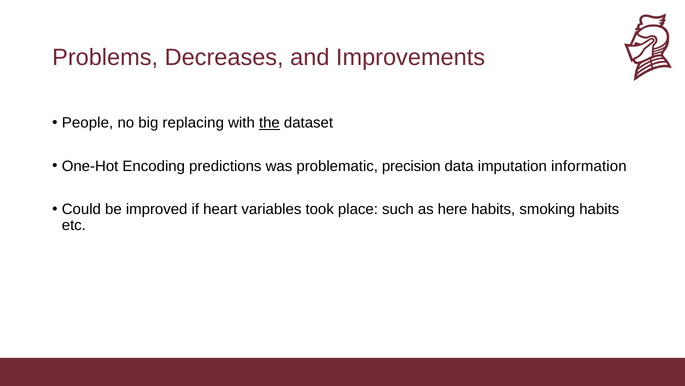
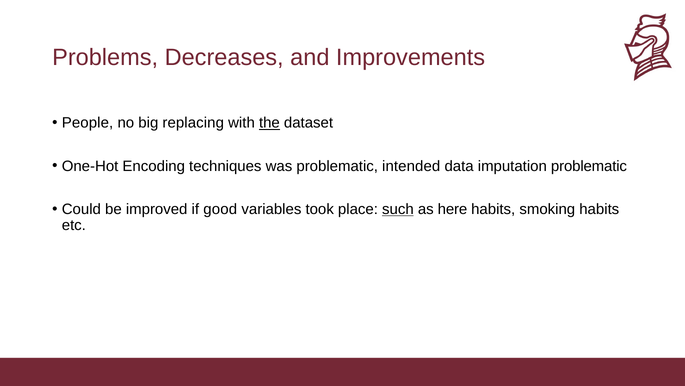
predictions: predictions -> techniques (225, 166)
precision: precision -> intended (411, 166)
imputation information: information -> problematic (589, 166)
heart: heart -> good (220, 209)
such underline: none -> present (398, 209)
